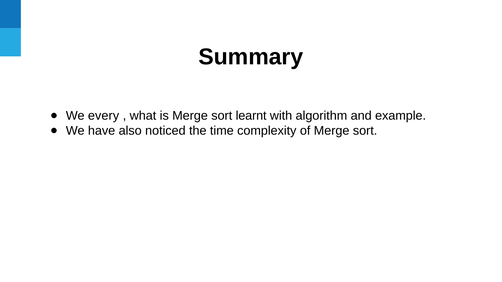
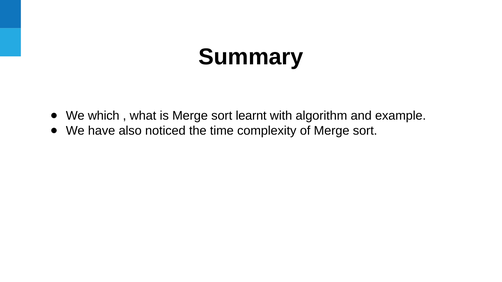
every: every -> which (104, 116)
